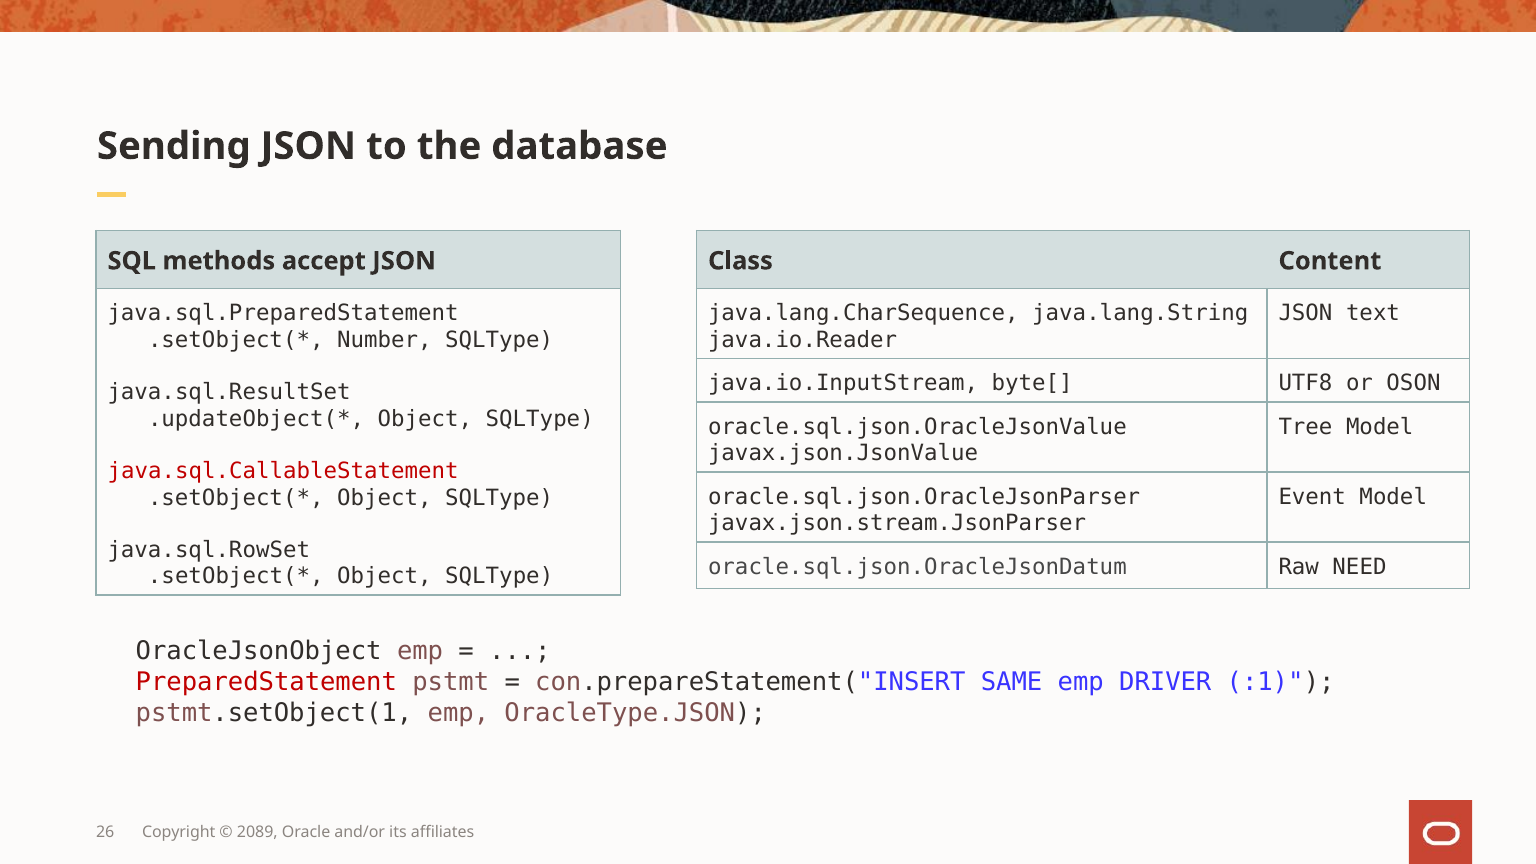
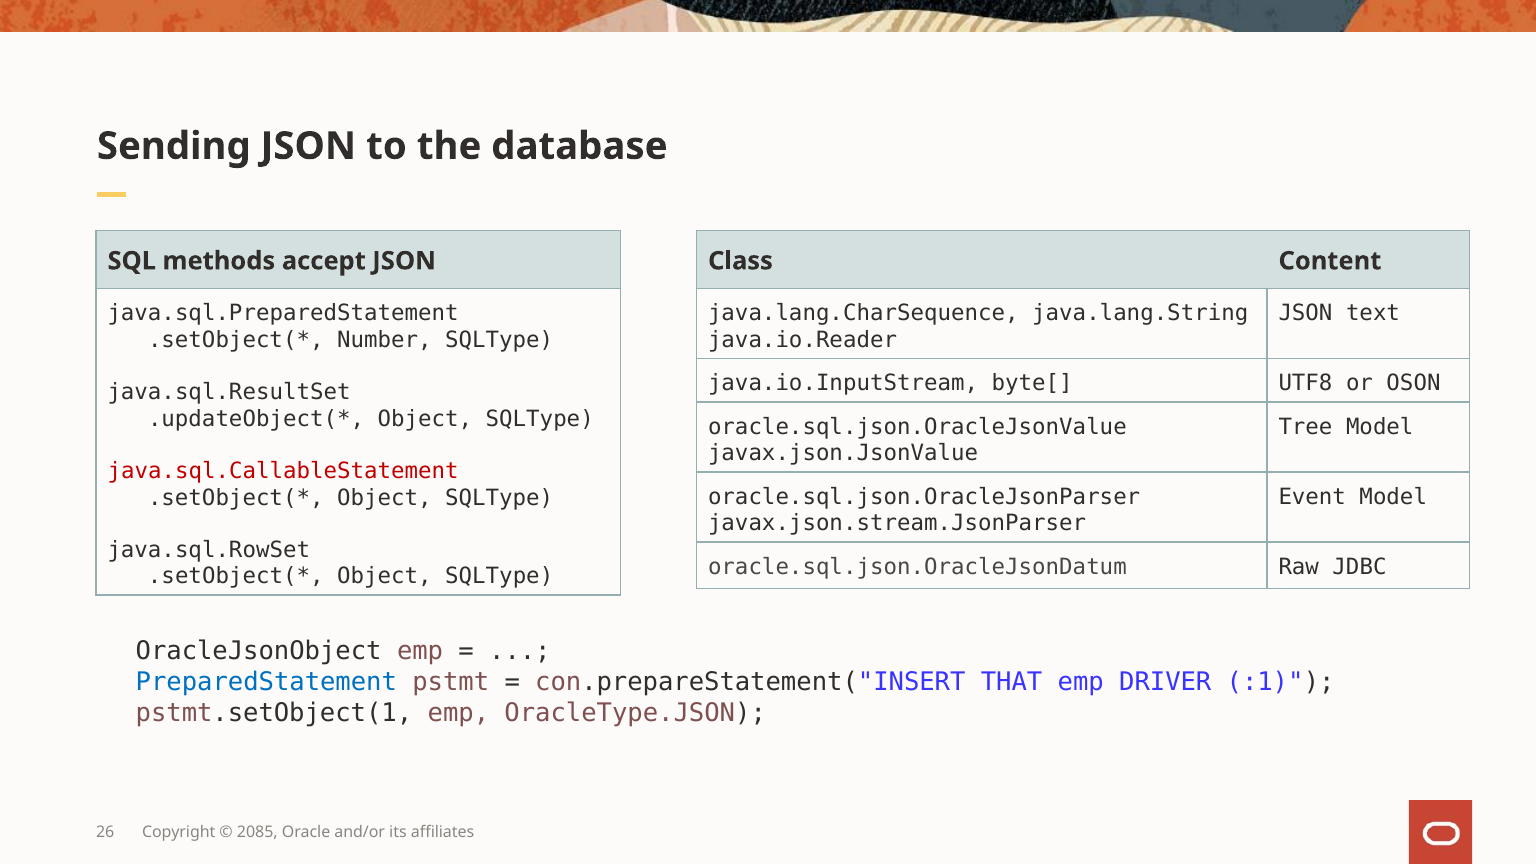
NEED: NEED -> JDBC (1359, 567)
PreparedStatement colour: red -> blue (266, 682)
SAME: SAME -> THAT (1012, 682)
2089: 2089 -> 2085 (257, 832)
